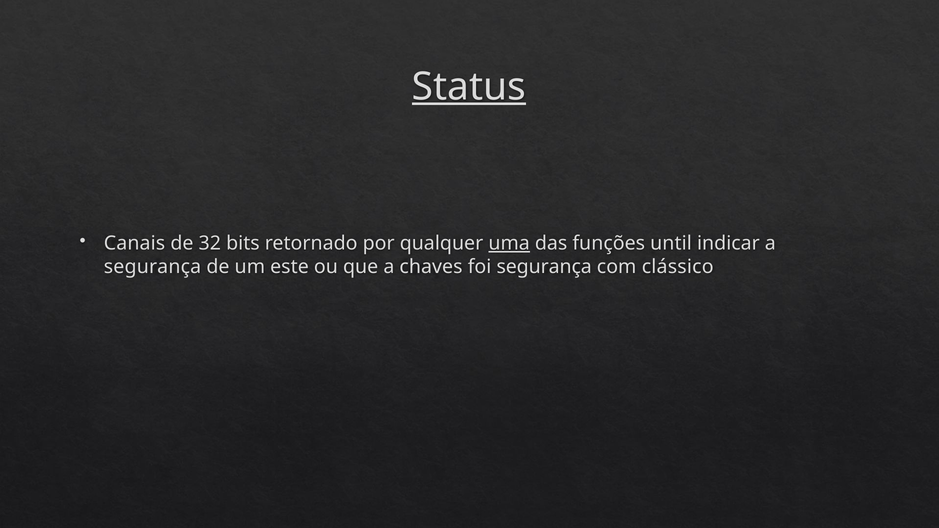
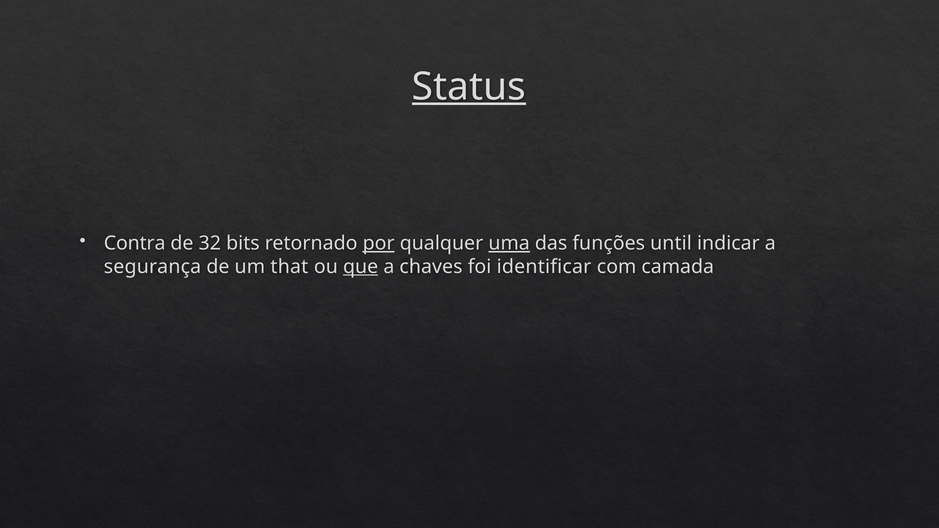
Canais: Canais -> Contra (135, 243)
por underline: none -> present (379, 243)
este: este -> that (289, 267)
que underline: none -> present (361, 267)
foi segurança: segurança -> identificar (544, 267)
clássico: clássico -> camada (678, 267)
